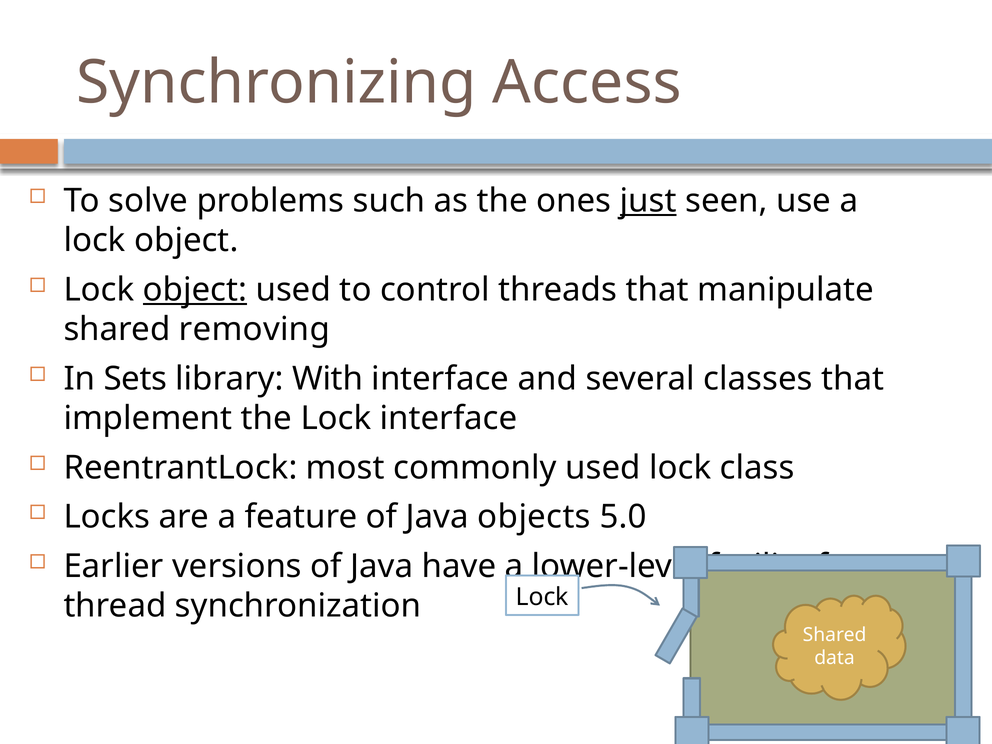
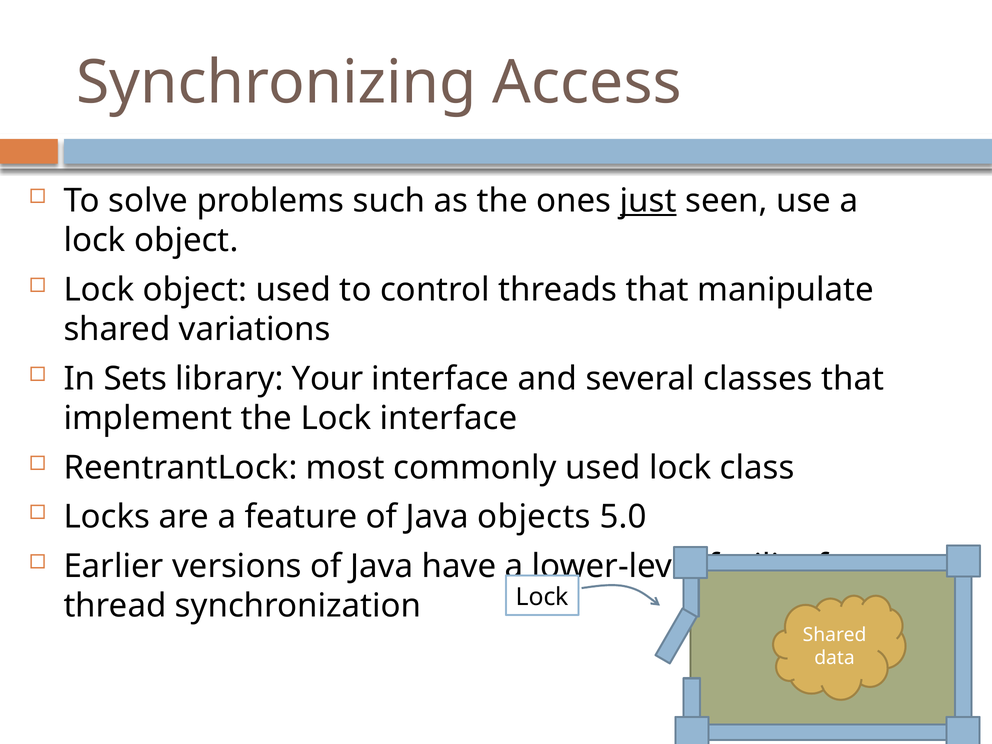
object underline: present -> none (195, 290)
removing: removing -> variations (255, 329)
With: With -> Your (328, 379)
